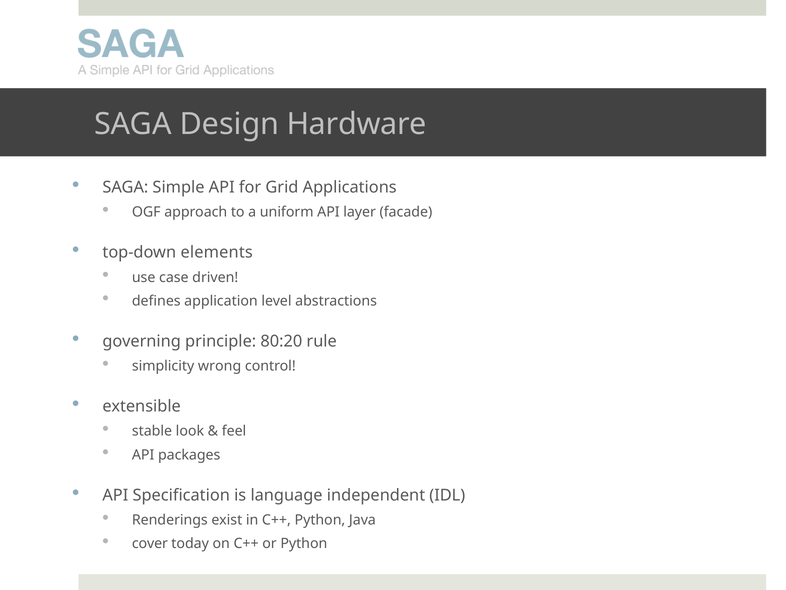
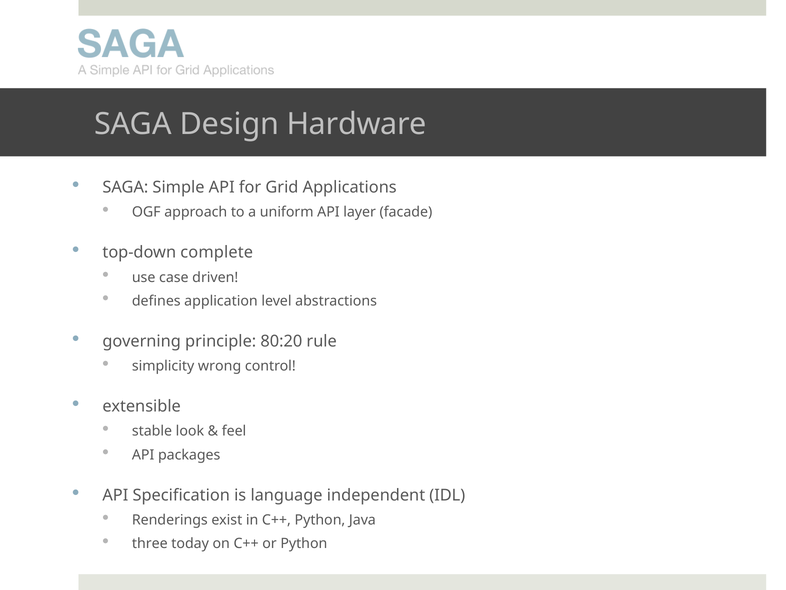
elements: elements -> complete (217, 252)
cover: cover -> three (150, 543)
